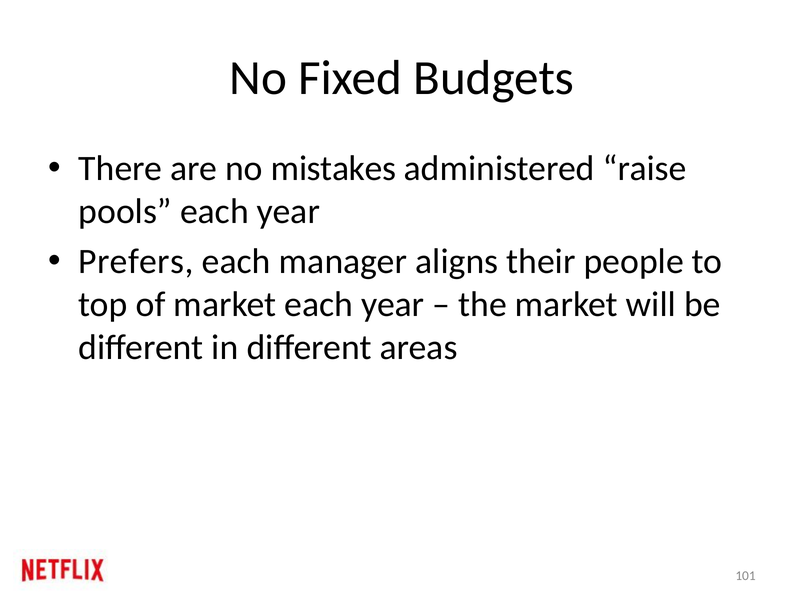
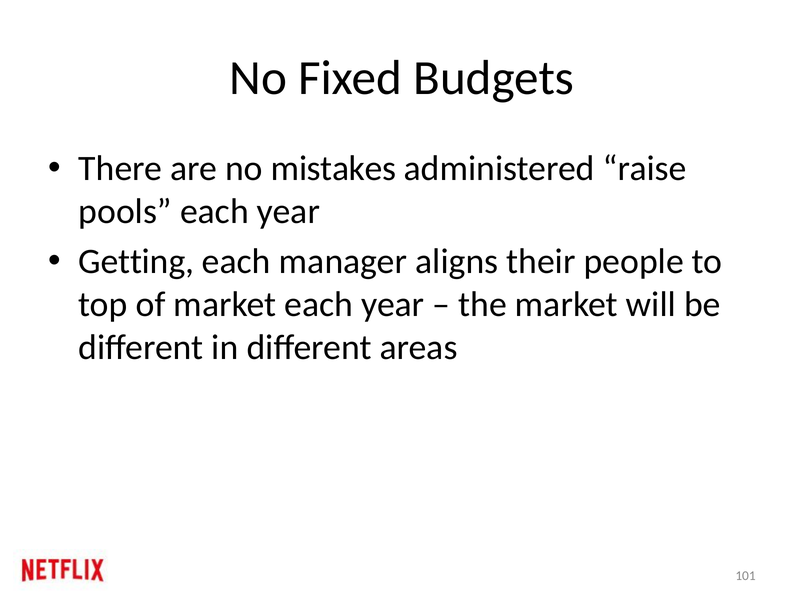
Prefers: Prefers -> Getting (136, 262)
